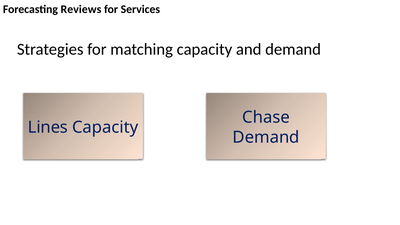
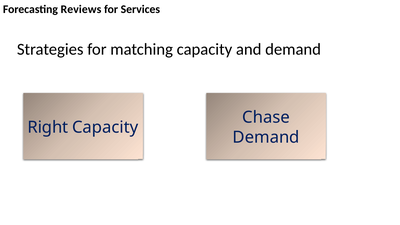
Lines: Lines -> Right (48, 127)
